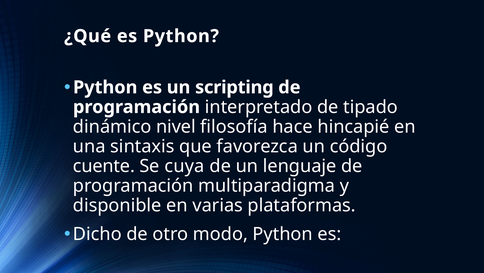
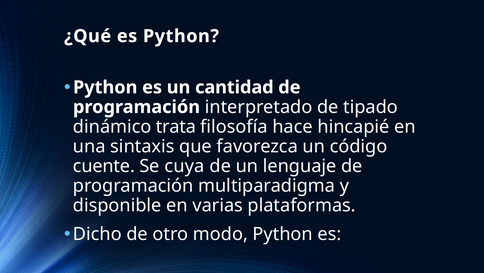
scripting: scripting -> cantidad (234, 87)
nivel: nivel -> trata (176, 126)
